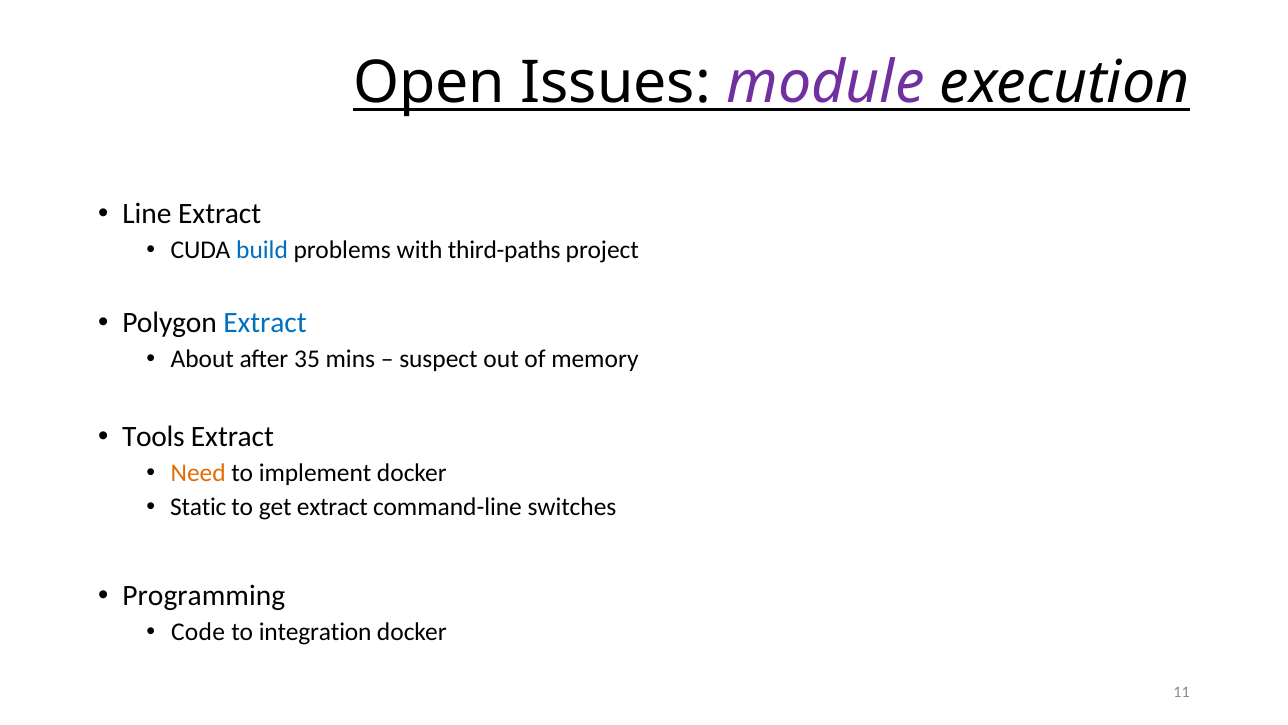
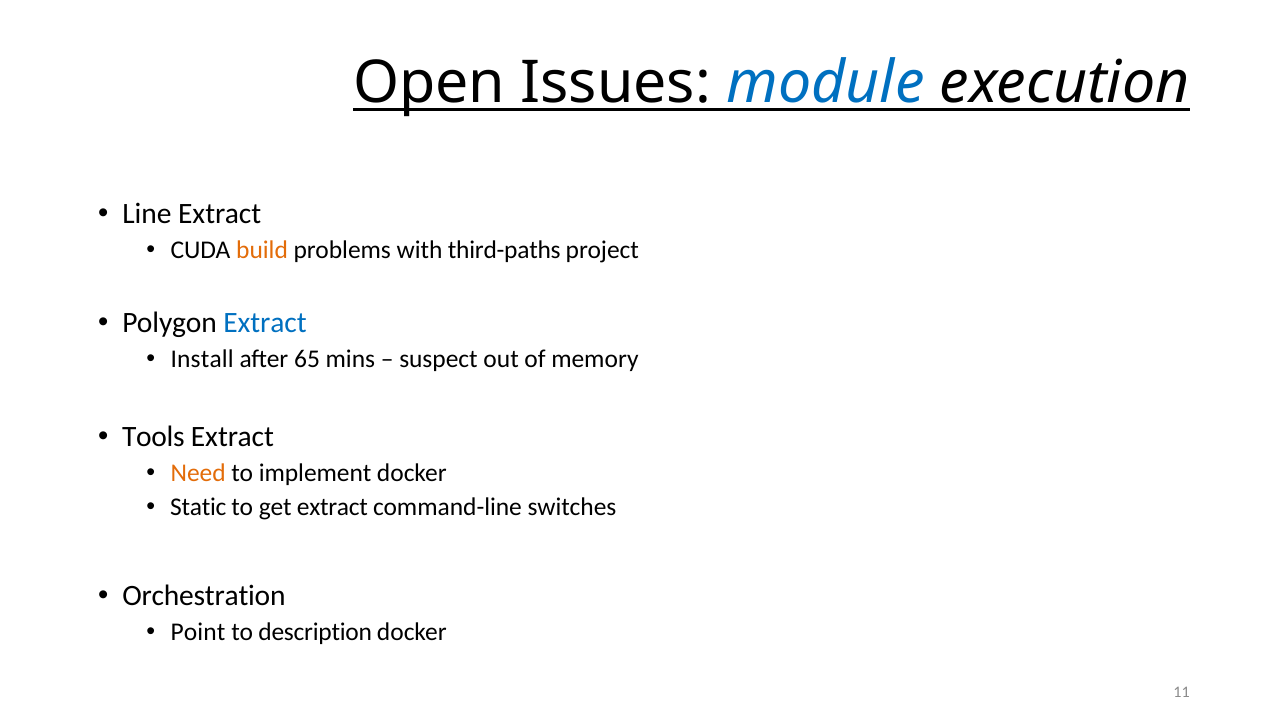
module colour: purple -> blue (826, 83)
build colour: blue -> orange (262, 250)
About: About -> Install (202, 359)
35: 35 -> 65 (307, 359)
Programming: Programming -> Orchestration (204, 596)
Code: Code -> Point (198, 632)
integration: integration -> description (315, 632)
